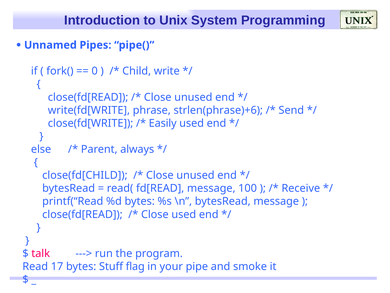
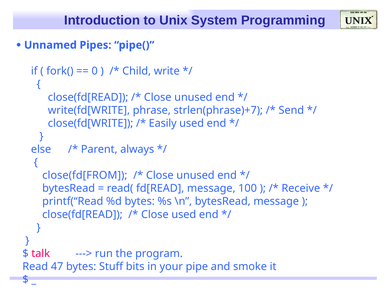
strlen(phrase)+6: strlen(phrase)+6 -> strlen(phrase)+7 (218, 110)
close(fd[CHILD: close(fd[CHILD -> close(fd[FROM (85, 175)
17: 17 -> 47 (57, 266)
flag: flag -> bits (135, 266)
